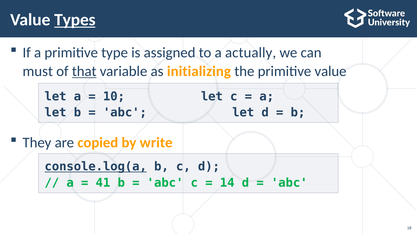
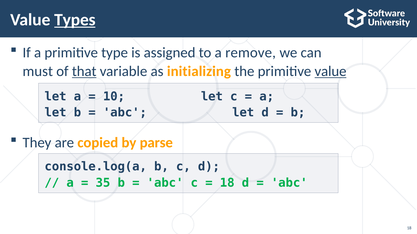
actually: actually -> remove (251, 53)
value underline: none -> present (331, 72)
write: write -> parse (156, 143)
console.log(a underline: present -> none (96, 167)
41: 41 -> 35 (103, 183)
14: 14 -> 18 (227, 183)
